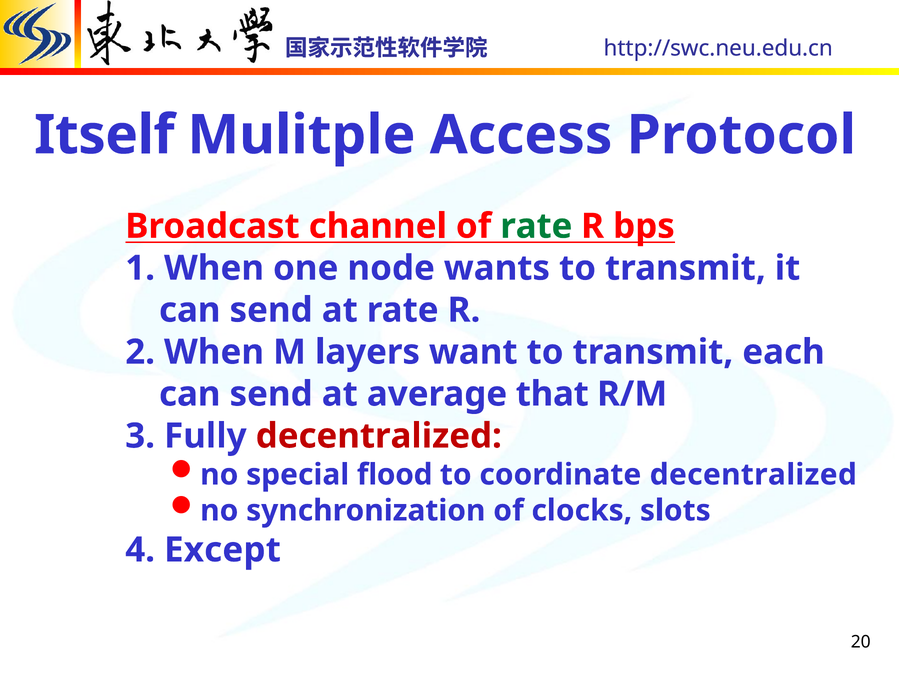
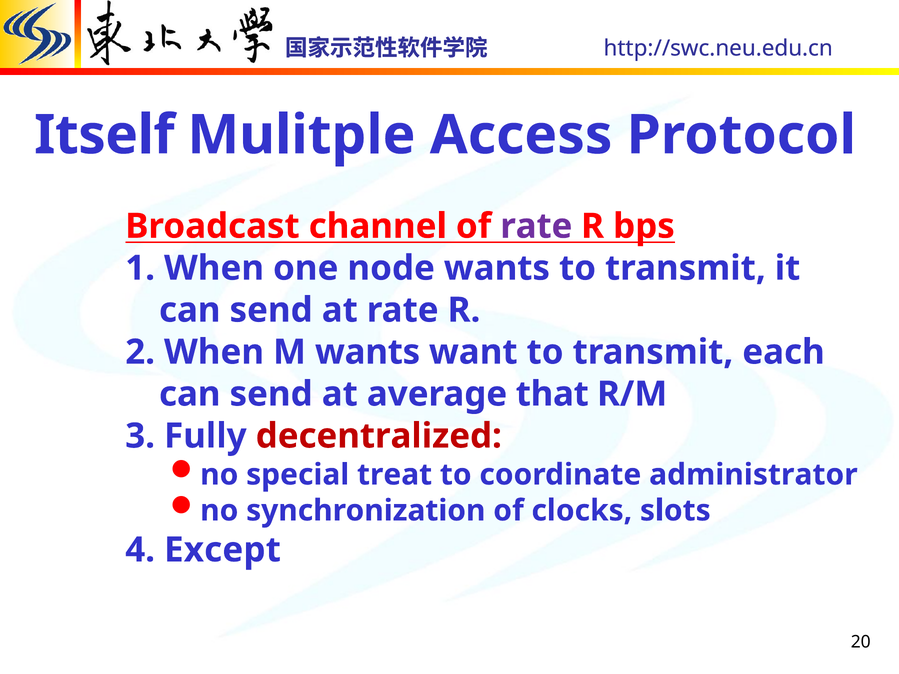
rate colour: green -> purple (536, 226)
M layers: layers -> wants (368, 352)
flood: flood -> treat (395, 475)
coordinate decentralized: decentralized -> administrator (753, 475)
